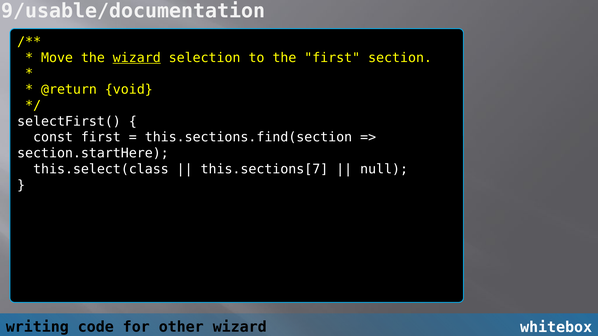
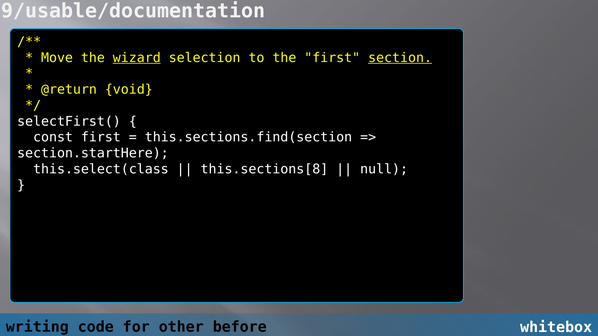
section underline: none -> present (400, 58)
this.sections[7: this.sections[7 -> this.sections[8 (264, 169)
other wizard: wizard -> before (240, 327)
